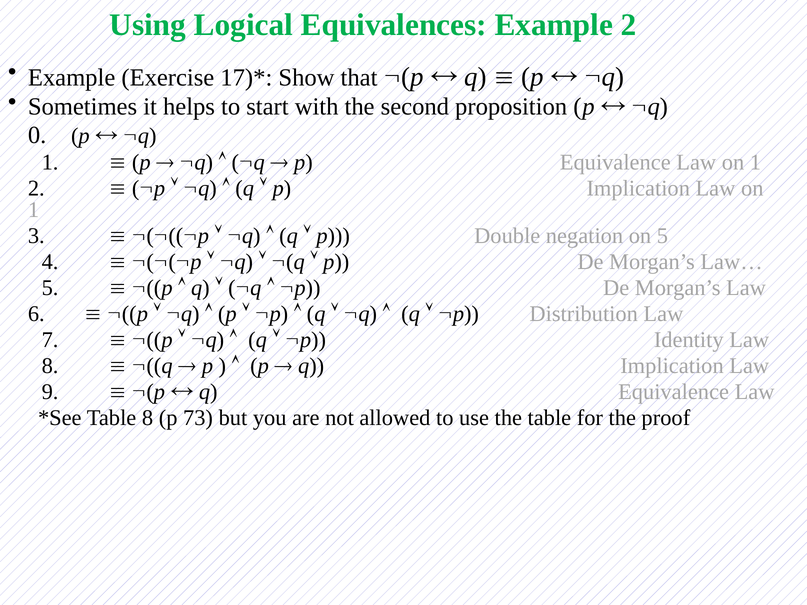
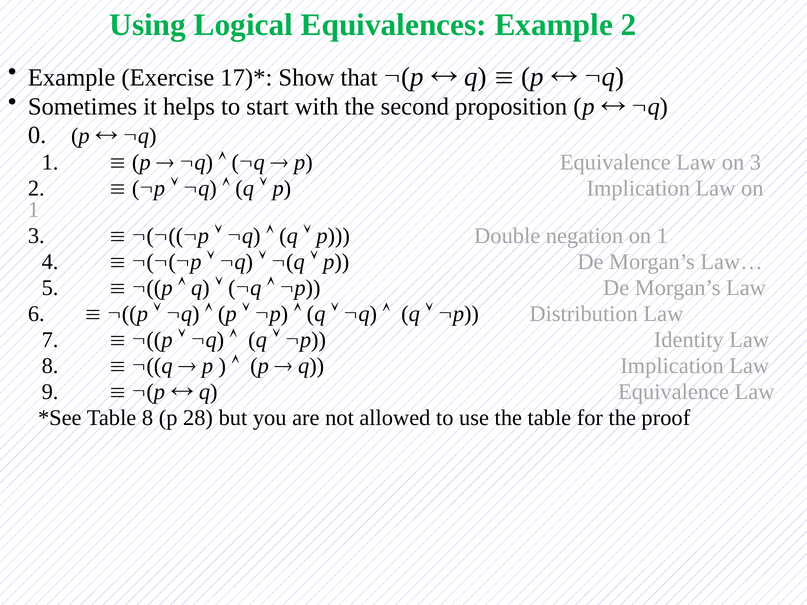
Equivalence Law on 1: 1 -> 3 (755, 162)
negation on 5: 5 -> 1 (662, 236)
73: 73 -> 28 (198, 418)
